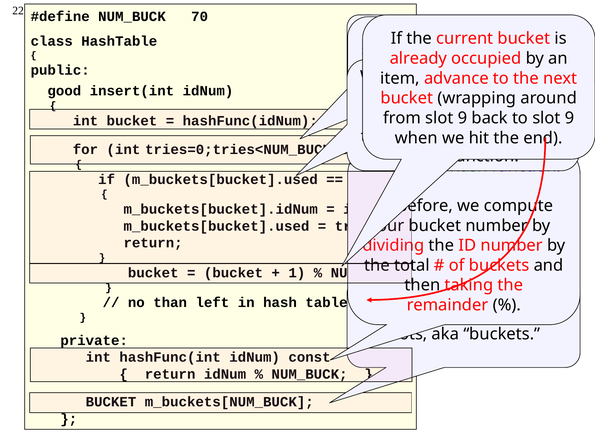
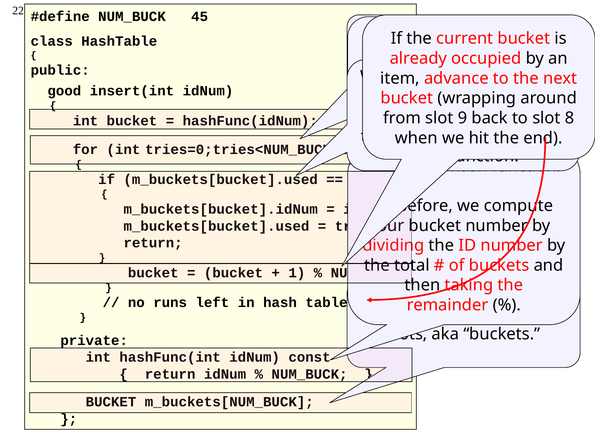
70: 70 -> 45 (200, 16)
9: 9 -> 8 (570, 118)
than: than -> runs (170, 302)
